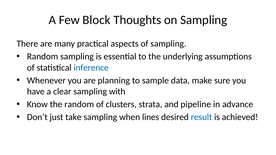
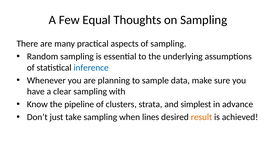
Block: Block -> Equal (97, 20)
the random: random -> pipeline (79, 104)
pipeline: pipeline -> simplest (196, 104)
result colour: blue -> orange (201, 117)
